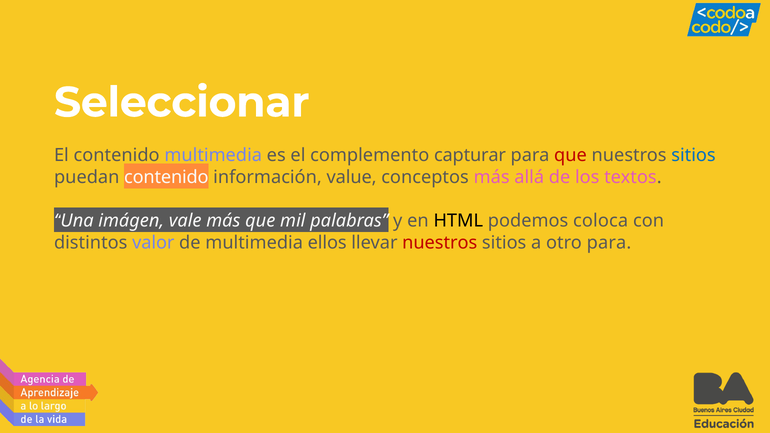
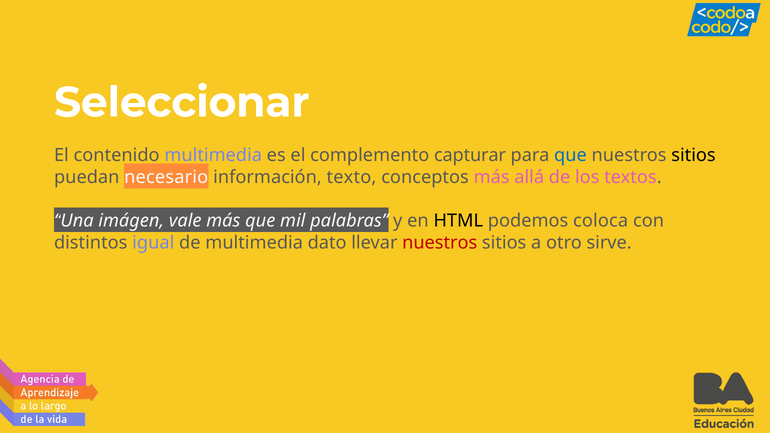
que colour: red -> blue (570, 155)
sitios colour: blue -> black (693, 155)
puedan contenido: contenido -> necesario (166, 177)
value: value -> texto (351, 177)
valor: valor -> igual (153, 243)
ellos: ellos -> dato (327, 243)
otro para: para -> sirve (609, 243)
